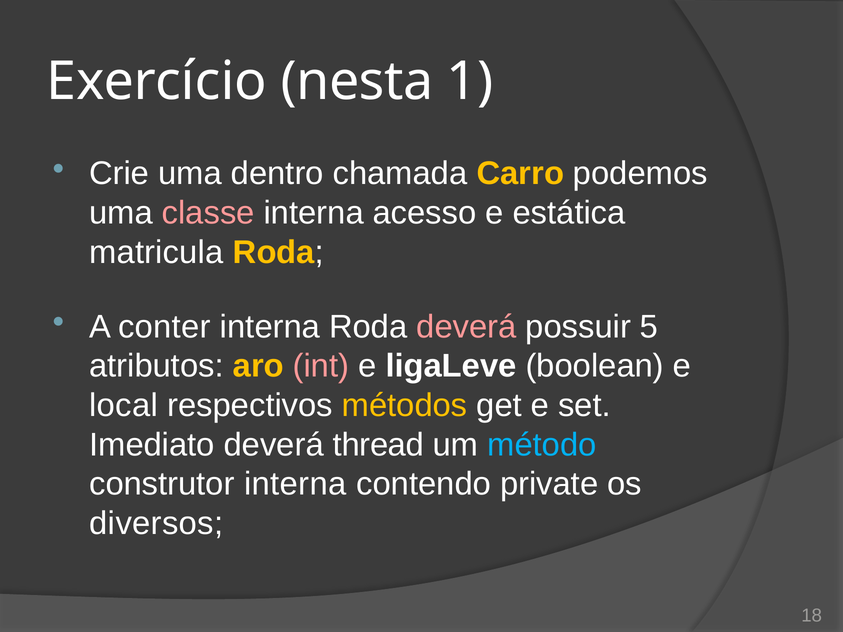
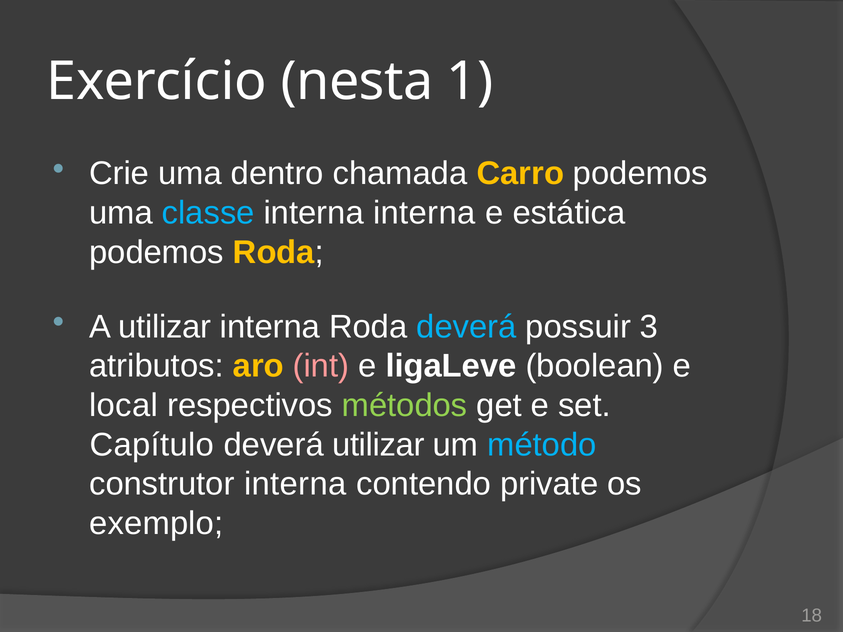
classe colour: pink -> light blue (208, 213)
interna acesso: acesso -> interna (424, 213)
matricula: matricula -> podemos (157, 252)
A conter: conter -> utilizar (165, 327)
deverá colour: pink -> light blue (466, 327)
5: 5 -> 3 (649, 327)
métodos colour: yellow -> light green (405, 406)
Imediato: Imediato -> Capítulo (152, 445)
deverá thread: thread -> utilizar (378, 445)
diversos: diversos -> exemplo (156, 524)
